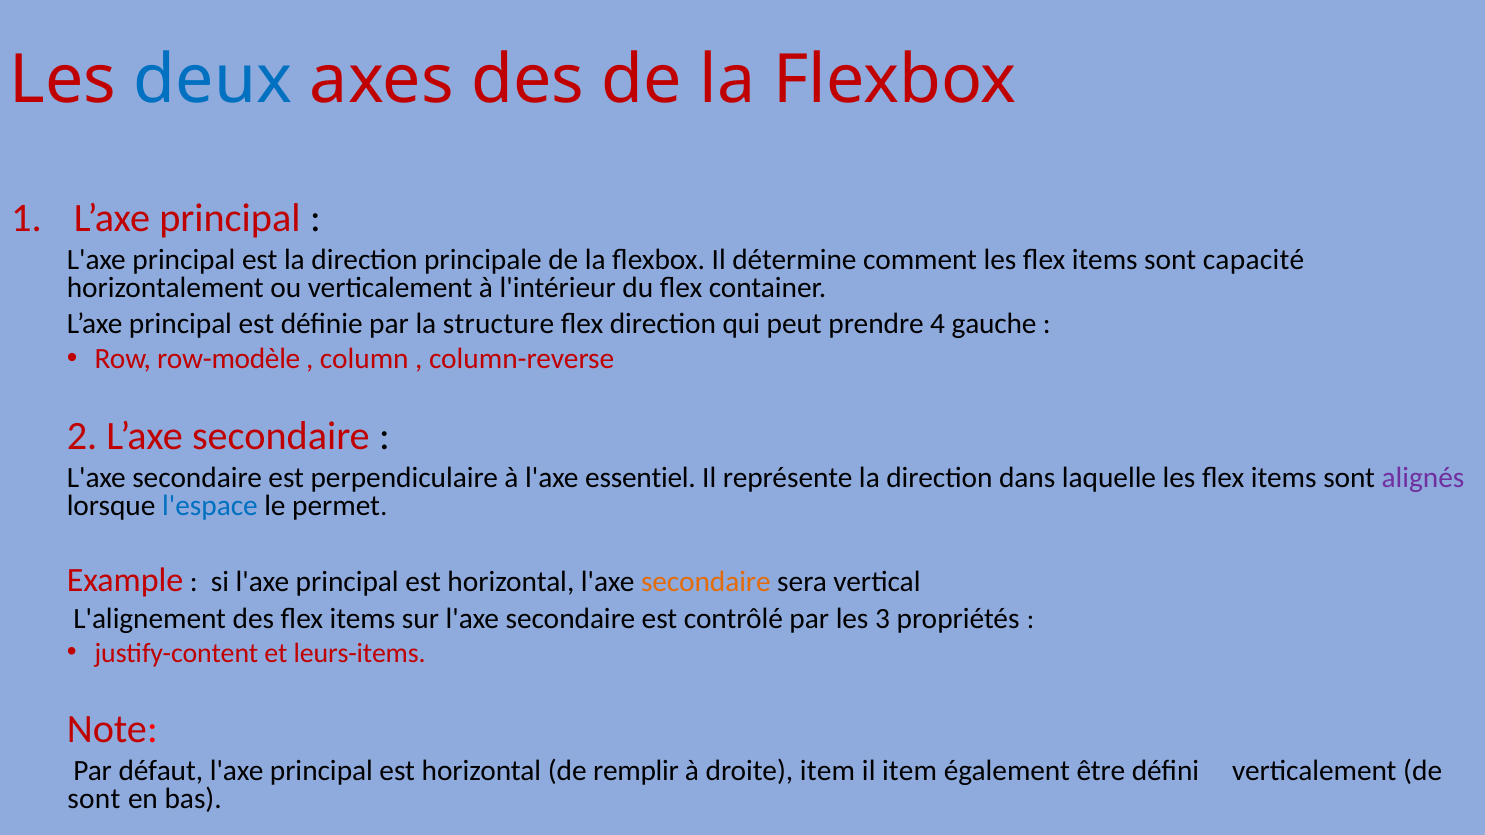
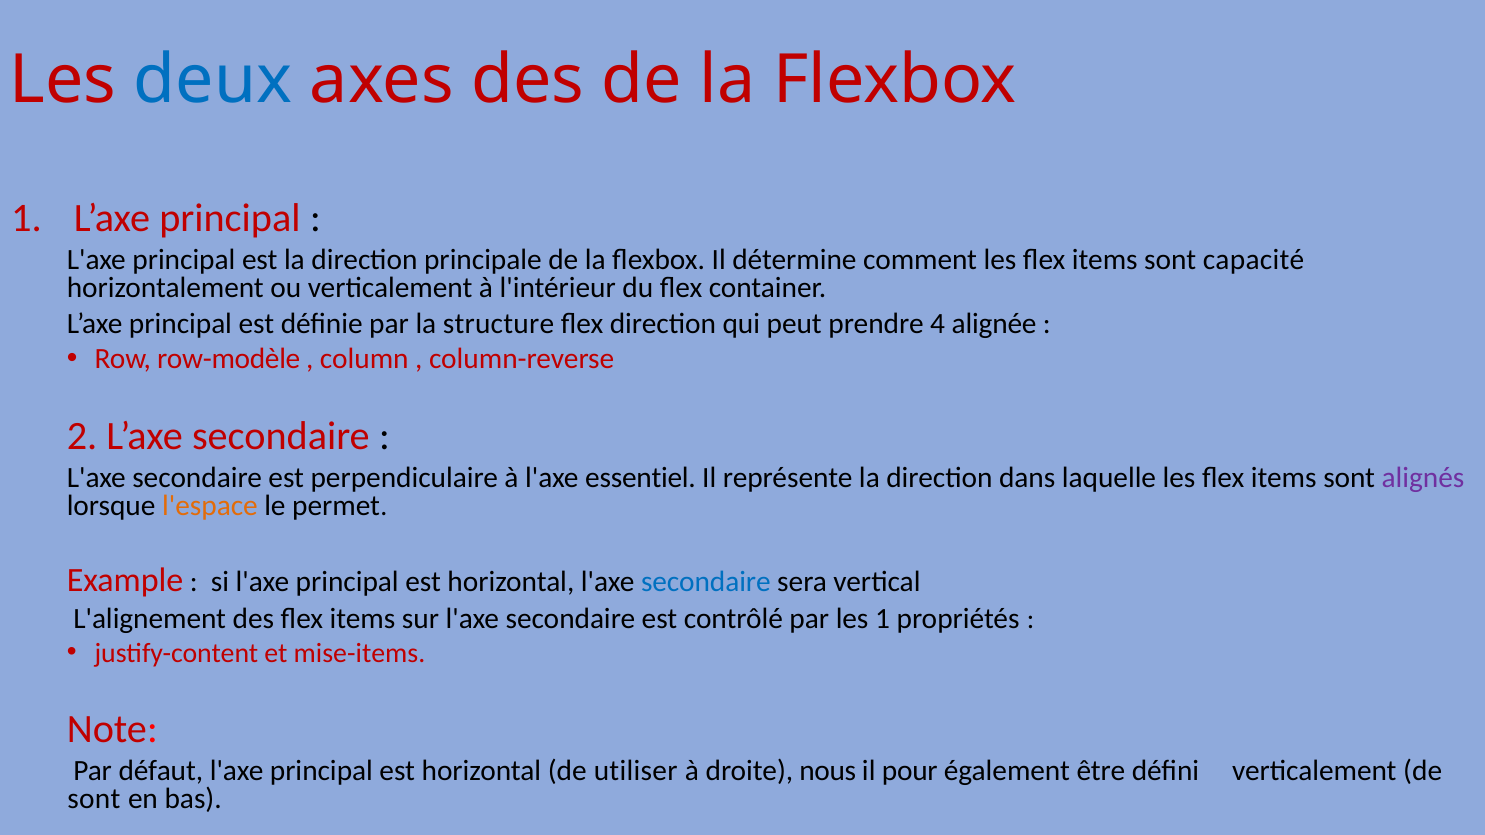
gauche: gauche -> alignée (994, 324)
l'espace colour: blue -> orange (210, 506)
secondaire colour: orange -> blue (706, 582)
les 3: 3 -> 1 (883, 619)
leurs-items: leurs-items -> mise-items (360, 653)
remplir: remplir -> utiliser (636, 771)
droite item: item -> nous (828, 771)
il item: item -> pour (910, 771)
